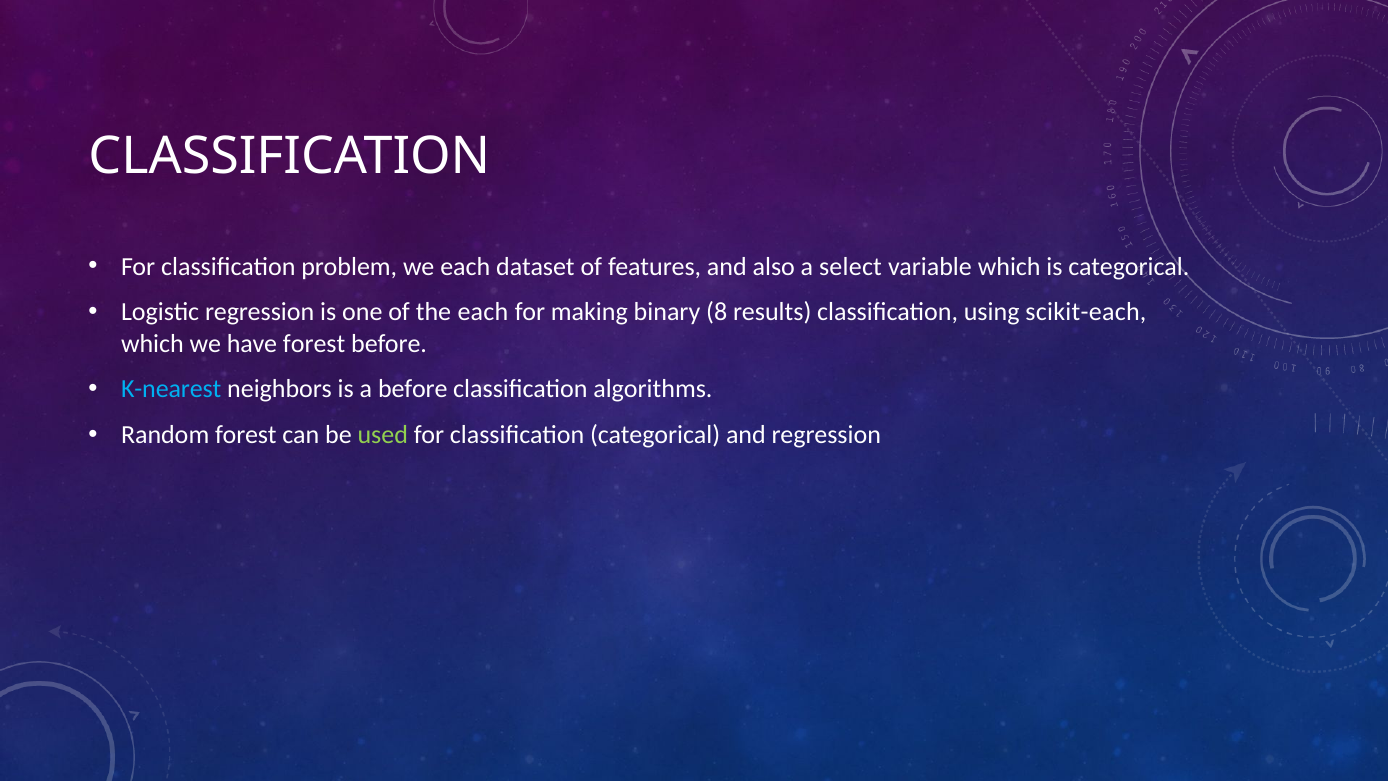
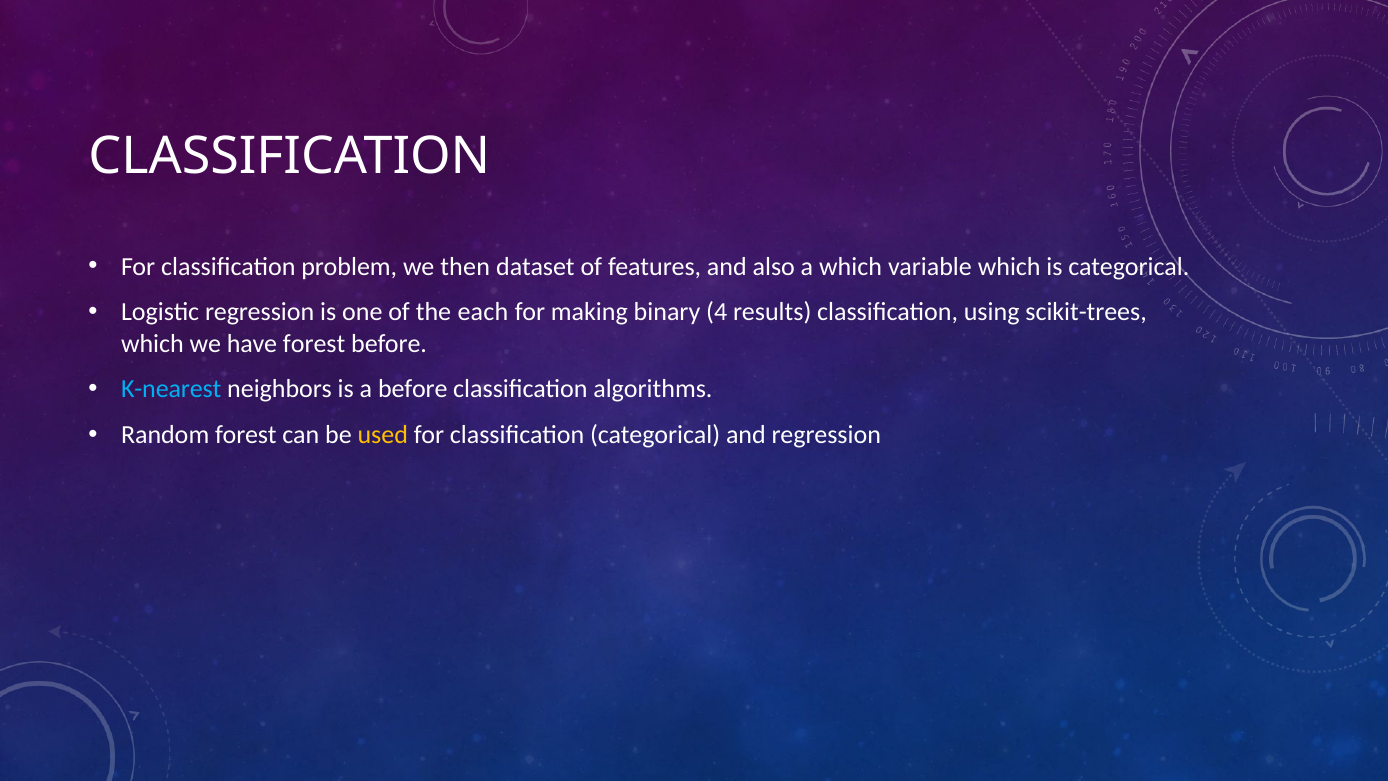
we each: each -> then (465, 266)
a select: select -> which (851, 266)
8: 8 -> 4 (717, 312)
scikit-each: scikit-each -> scikit-trees (1086, 312)
used colour: light green -> yellow (383, 435)
